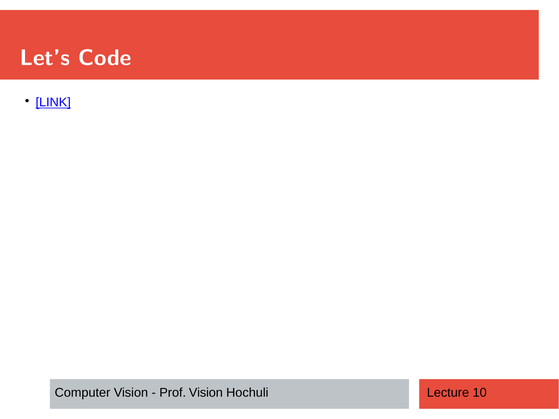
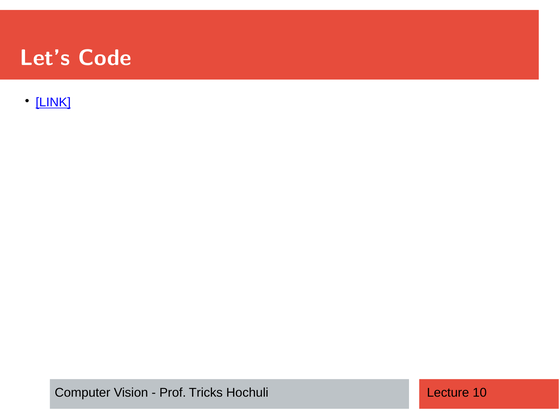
Prof Vision: Vision -> Tricks (206, 393)
